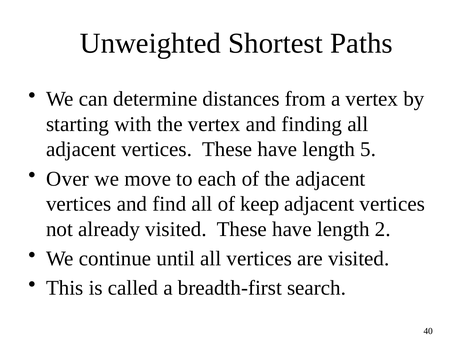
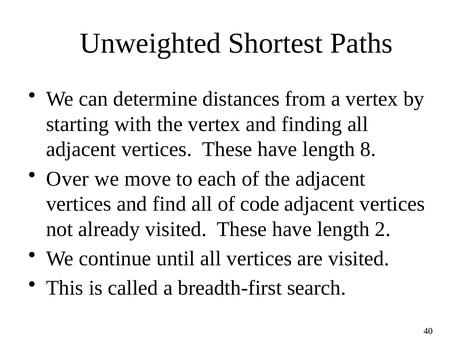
5: 5 -> 8 (368, 150)
keep: keep -> code (260, 204)
